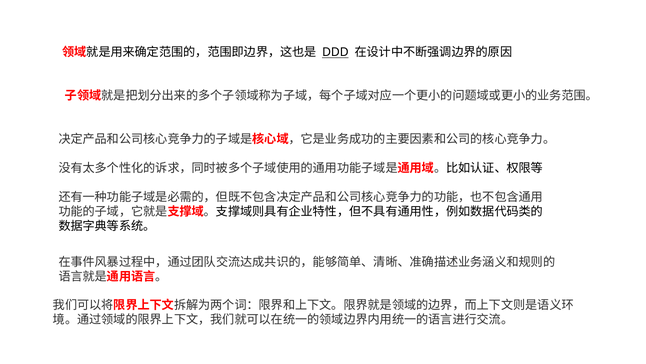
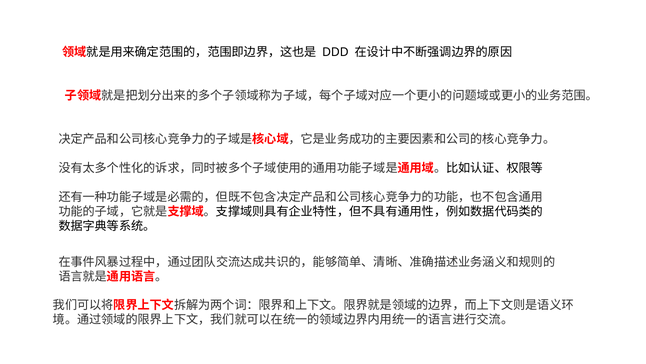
DDD underline: present -> none (335, 52)
